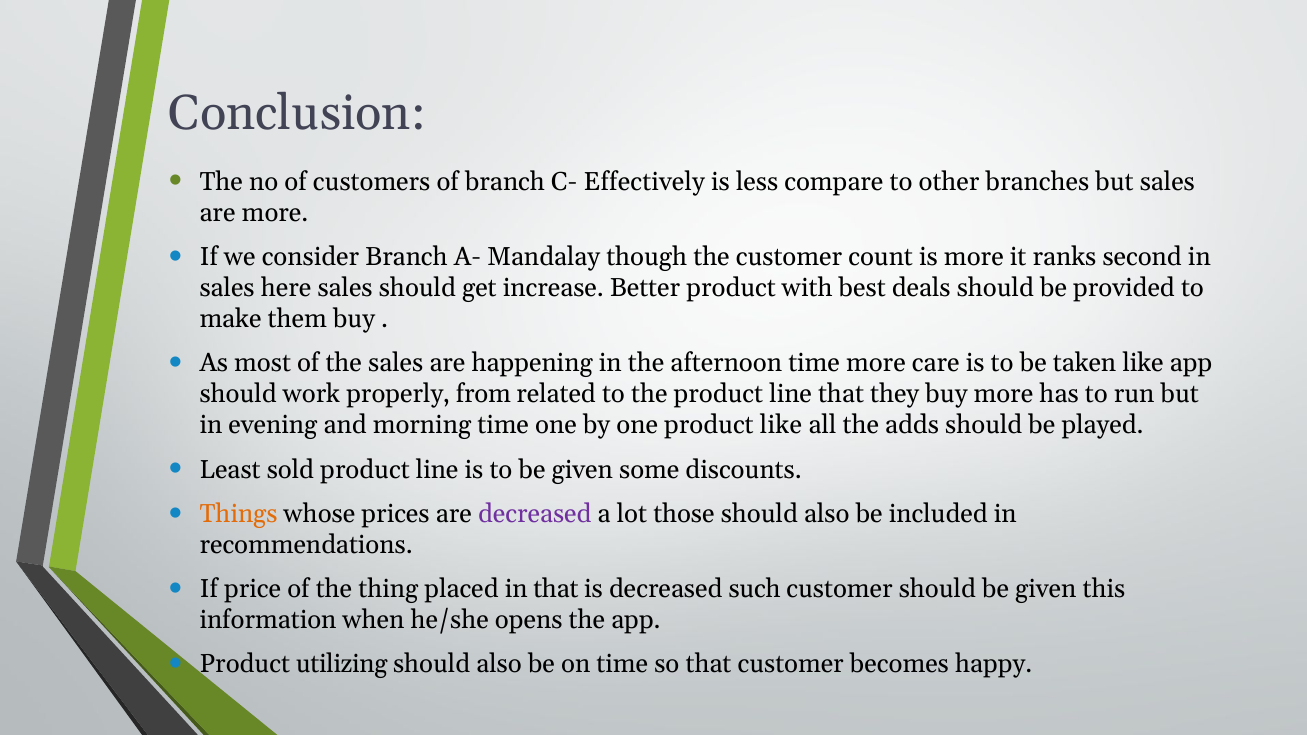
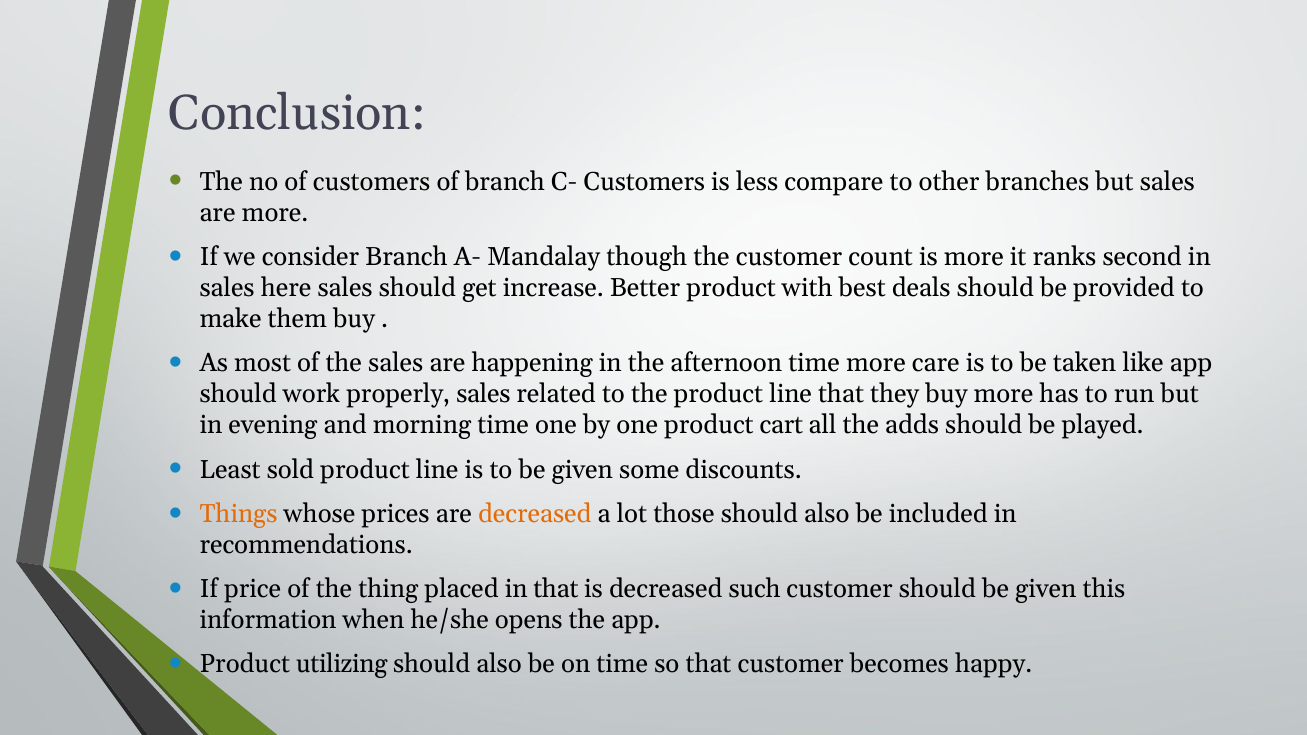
C- Effectively: Effectively -> Customers (644, 182)
properly from: from -> sales (483, 394)
product like: like -> cart (781, 425)
decreased colour: purple -> orange (535, 514)
